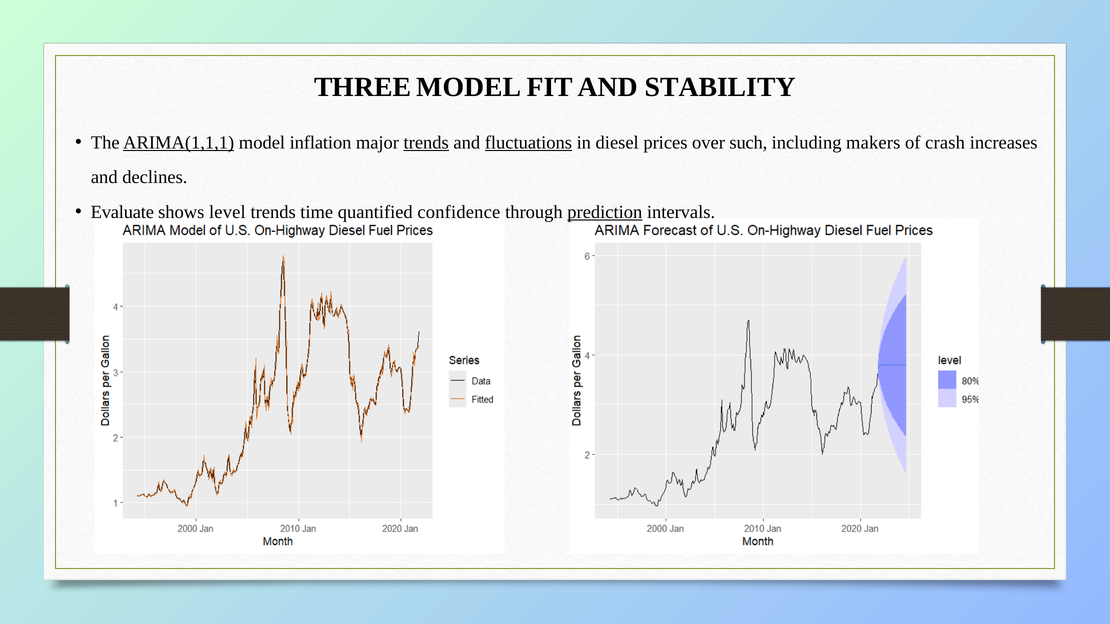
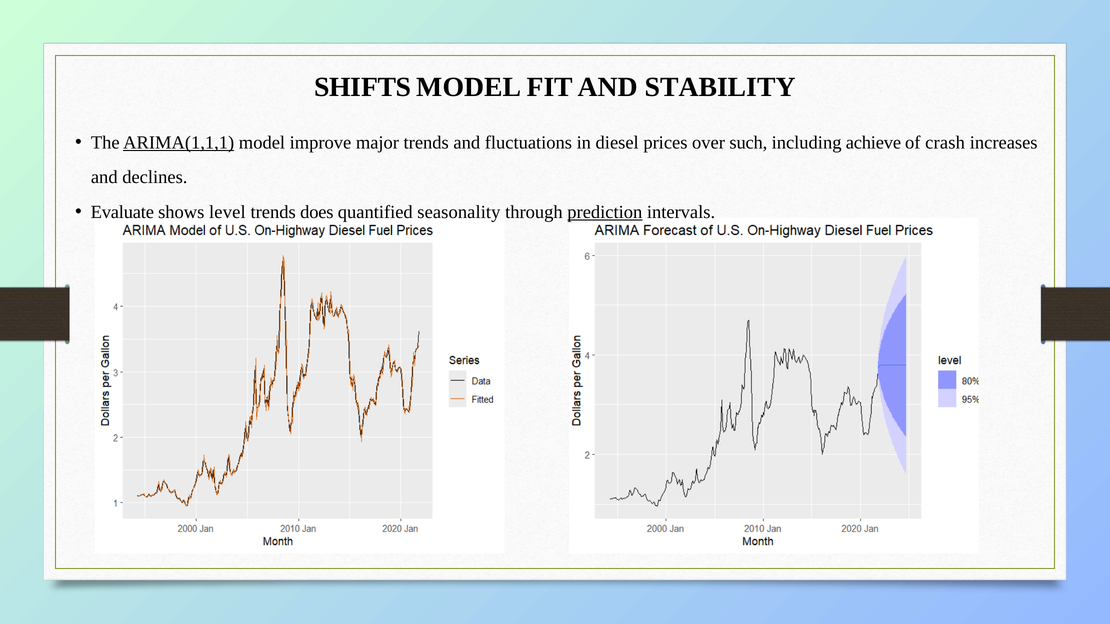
THREE: THREE -> SHIFTS (363, 87)
inflation: inflation -> improve (320, 143)
trends underline: present -> none (426, 143)
fluctuations underline: present -> none (528, 143)
makers: makers -> achieve (873, 143)
time: time -> does (317, 212)
confidence: confidence -> seasonality (459, 212)
